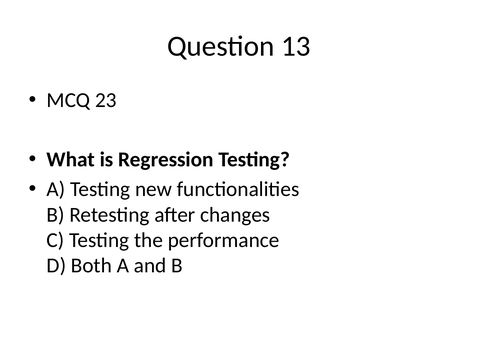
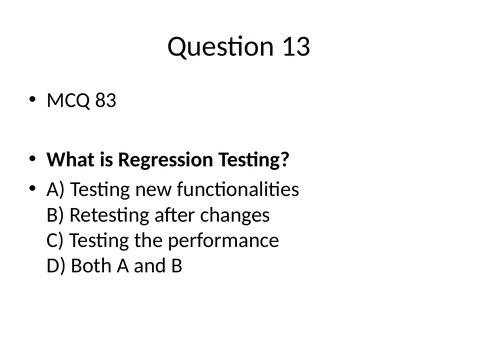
23: 23 -> 83 (106, 100)
